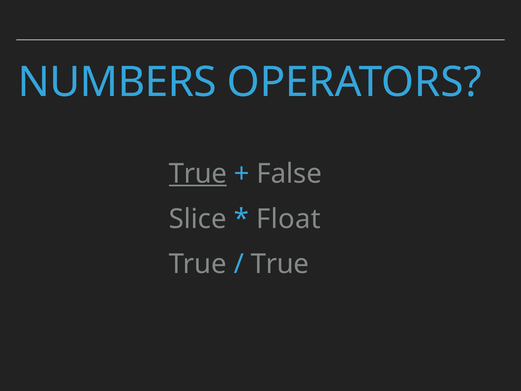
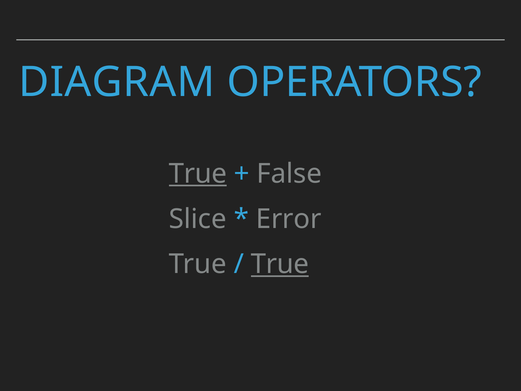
NUMBERS: NUMBERS -> DIAGRAM (117, 82)
Float: Float -> Error (289, 219)
True underline: none -> present (280, 264)
